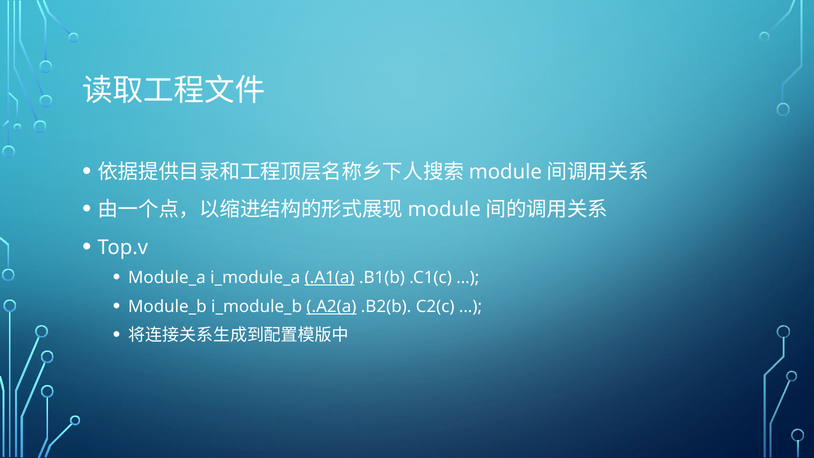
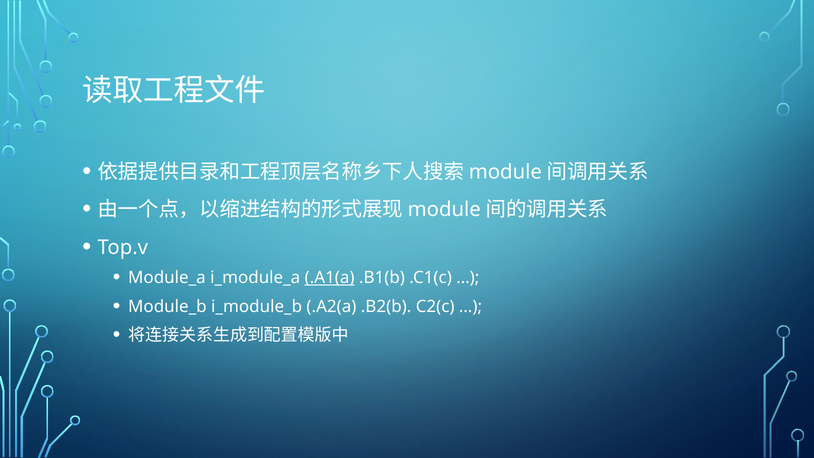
.A2(a underline: present -> none (331, 306)
